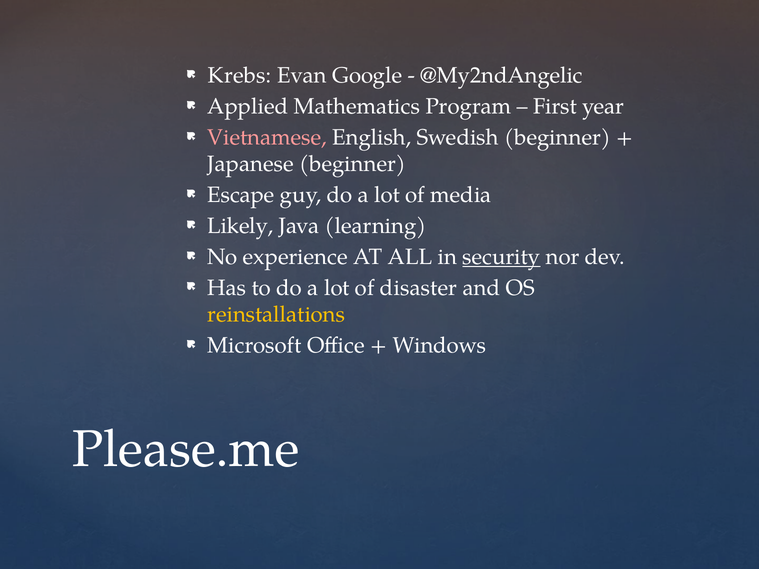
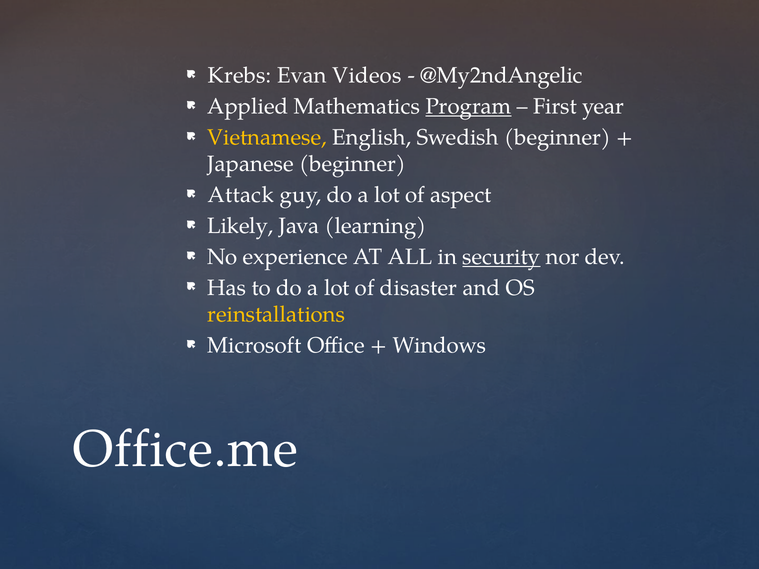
Google: Google -> Videos (367, 76)
Program underline: none -> present (468, 107)
Vietnamese colour: pink -> yellow (267, 138)
Escape: Escape -> Attack (241, 195)
media: media -> aspect (461, 195)
Please.me: Please.me -> Office.me (185, 449)
